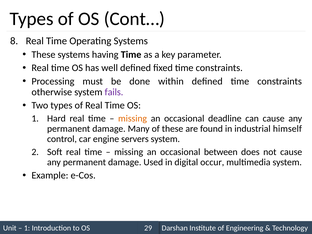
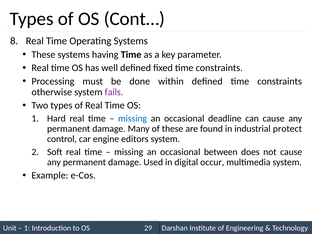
missing colour: orange -> blue (133, 118)
himself: himself -> protect (287, 129)
servers: servers -> editors (135, 139)
